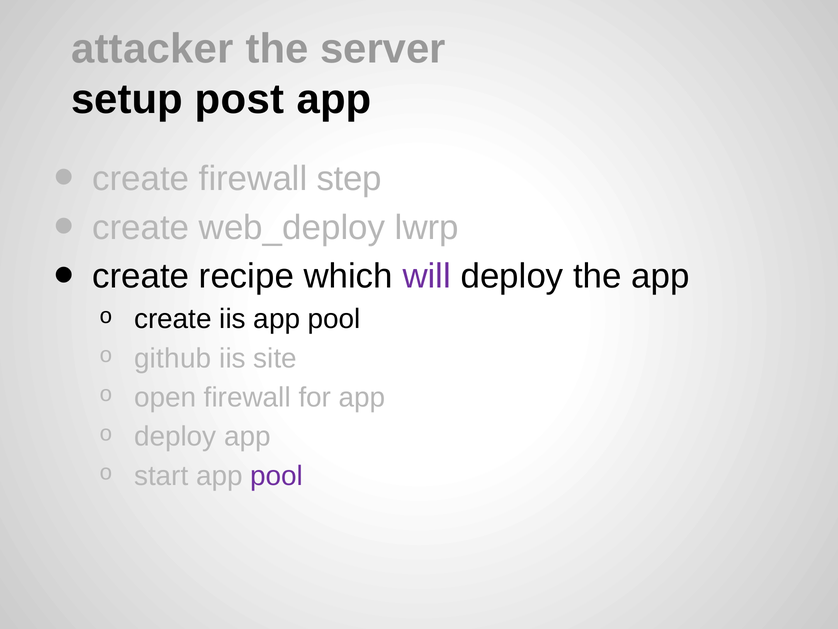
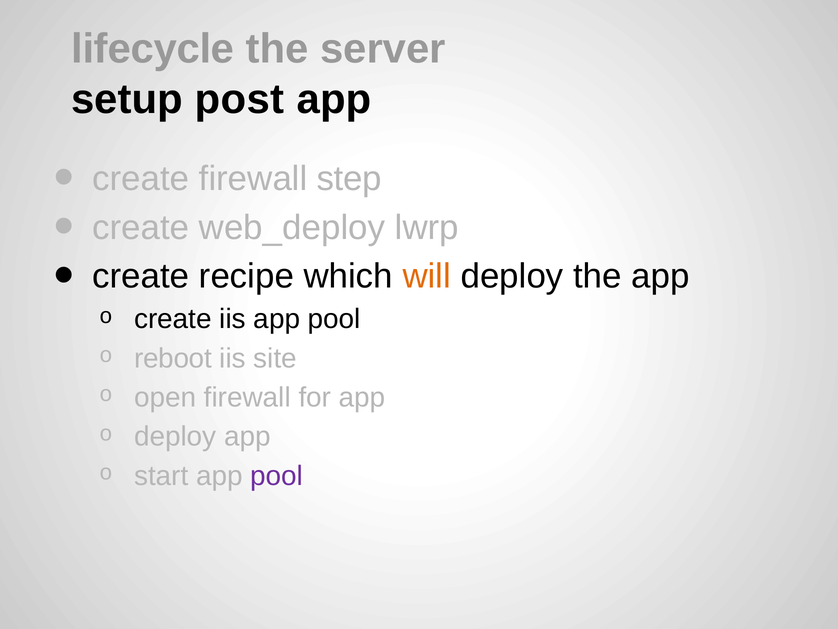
attacker: attacker -> lifecycle (153, 49)
will colour: purple -> orange (427, 276)
github: github -> reboot (173, 358)
